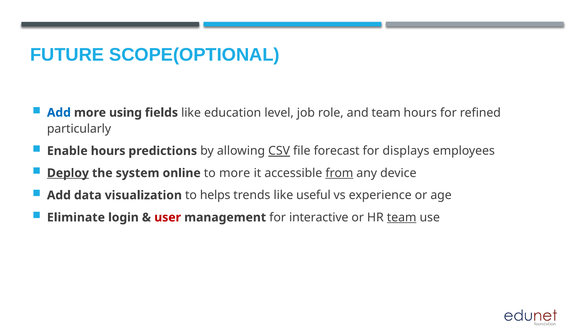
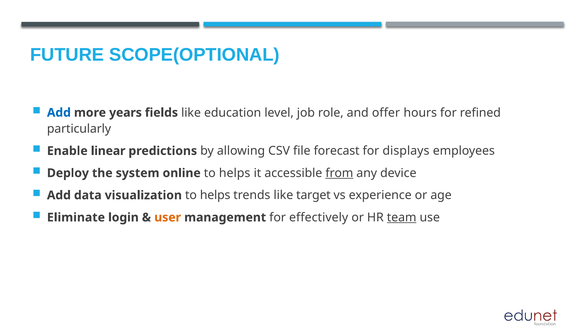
using: using -> years (126, 113)
and team: team -> offer (386, 113)
Enable hours: hours -> linear (108, 151)
CSV underline: present -> none (279, 151)
Deploy underline: present -> none (68, 173)
online to more: more -> helps (235, 173)
useful: useful -> target (313, 195)
user colour: red -> orange (168, 217)
interactive: interactive -> effectively (319, 217)
